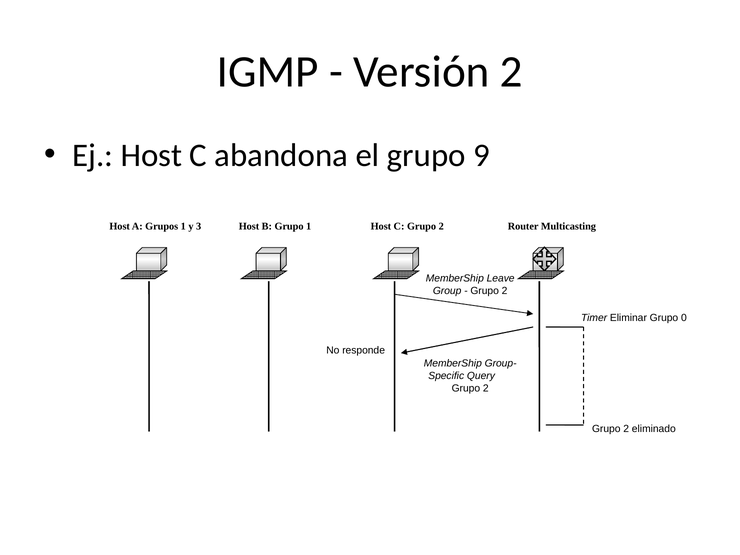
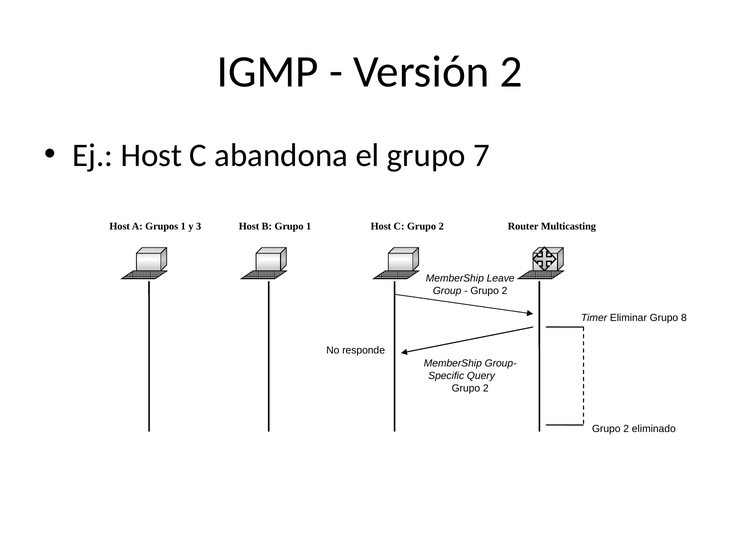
9: 9 -> 7 (482, 155)
0: 0 -> 8 (684, 318)
